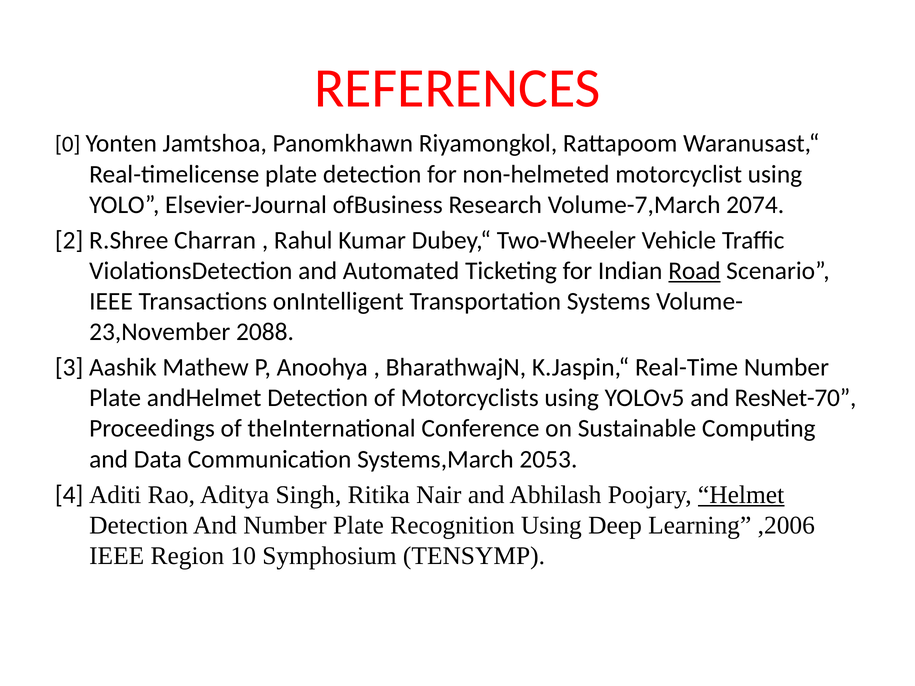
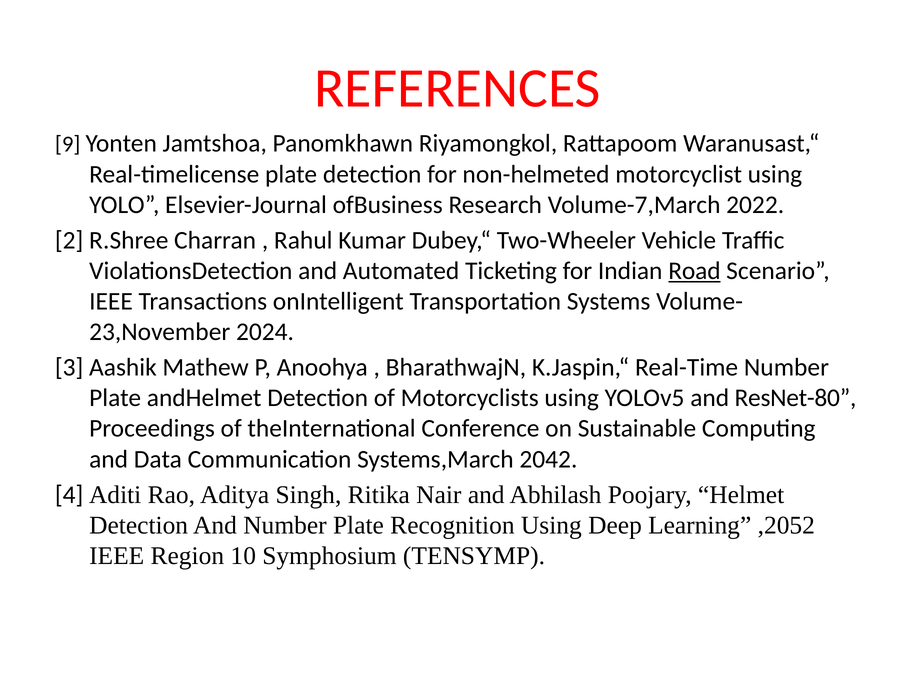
0: 0 -> 9 (68, 145)
2074: 2074 -> 2022 (755, 205)
2088: 2088 -> 2024 (265, 332)
ResNet-70: ResNet-70 -> ResNet-80 (796, 398)
2053: 2053 -> 2042 (548, 459)
Helmet underline: present -> none (741, 495)
,2006: ,2006 -> ,2052 (786, 525)
